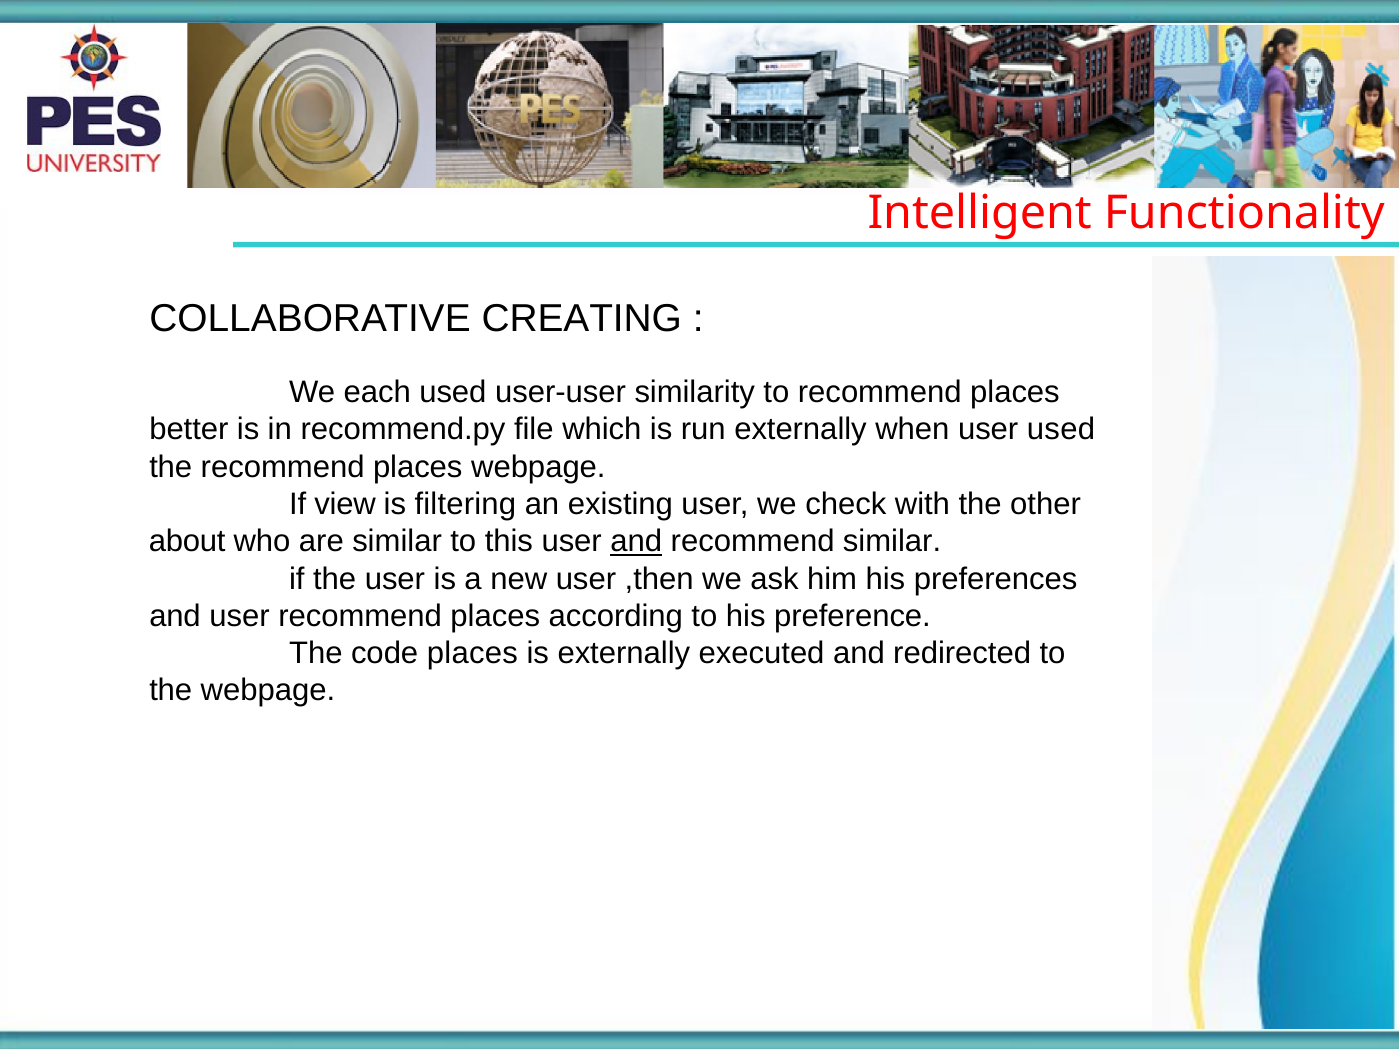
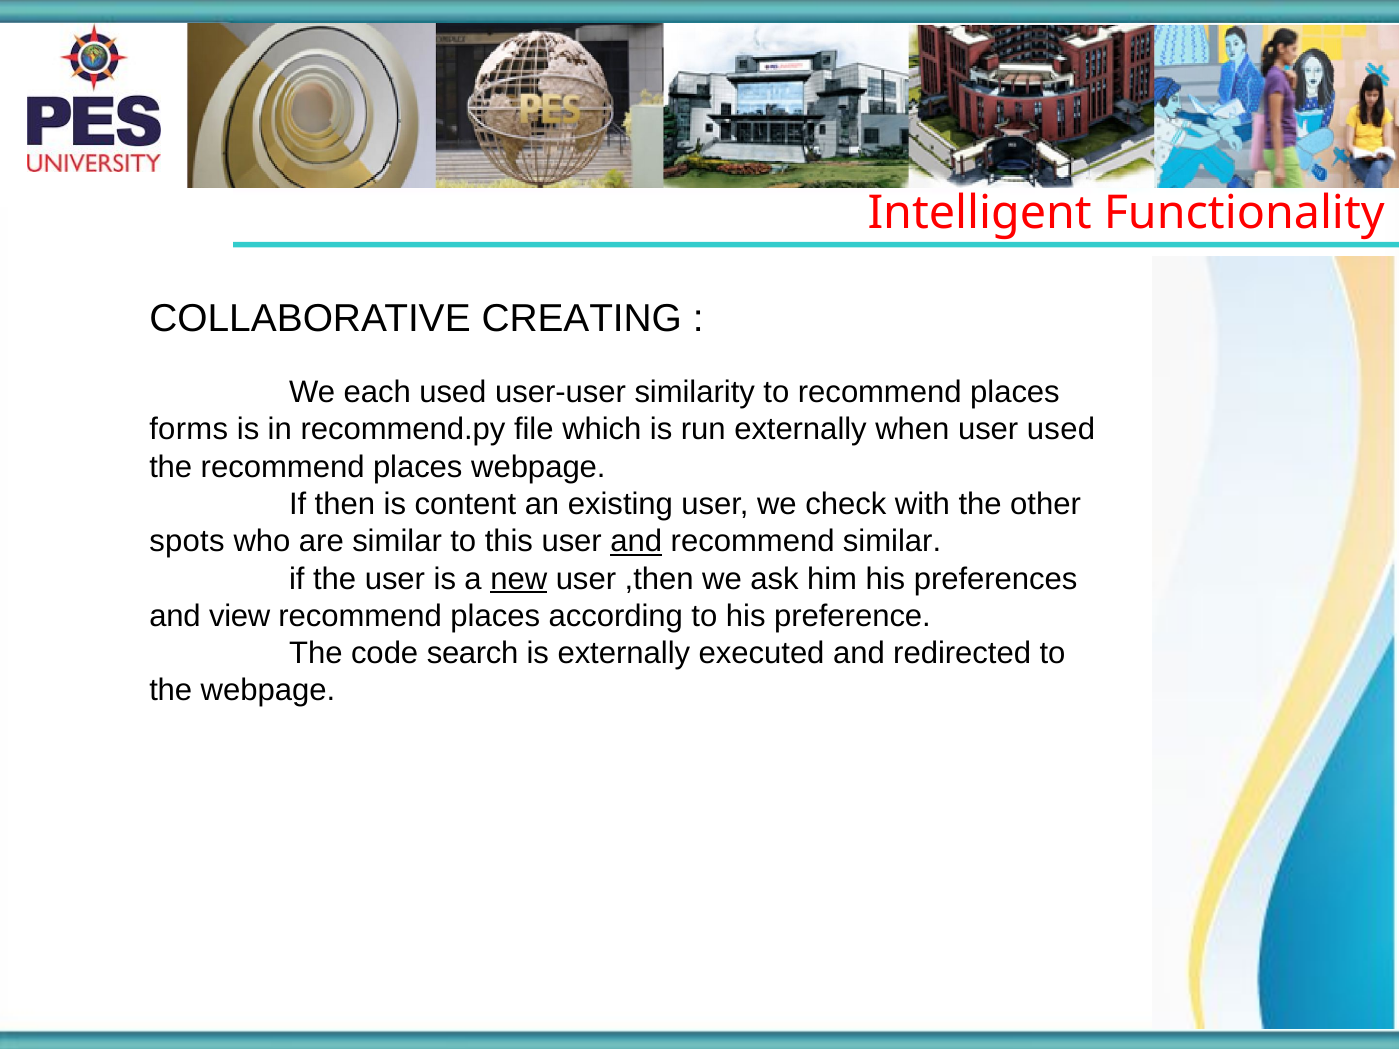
better: better -> forms (189, 430)
view: view -> then (345, 504)
filtering: filtering -> content (465, 504)
about: about -> spots (187, 542)
new underline: none -> present (519, 579)
and user: user -> view (240, 616)
code places: places -> search (473, 654)
